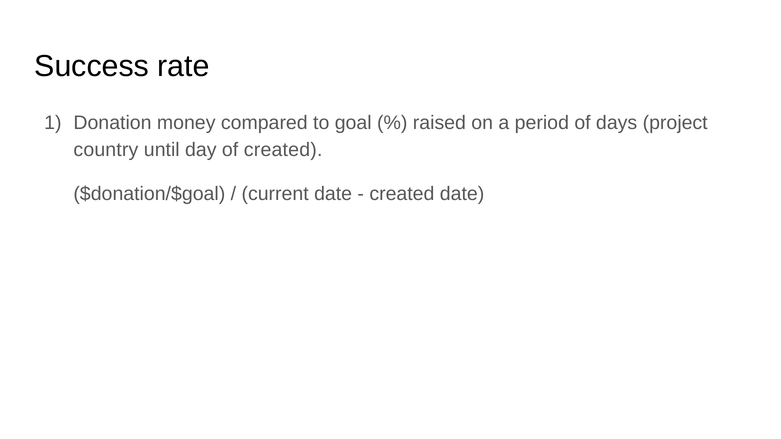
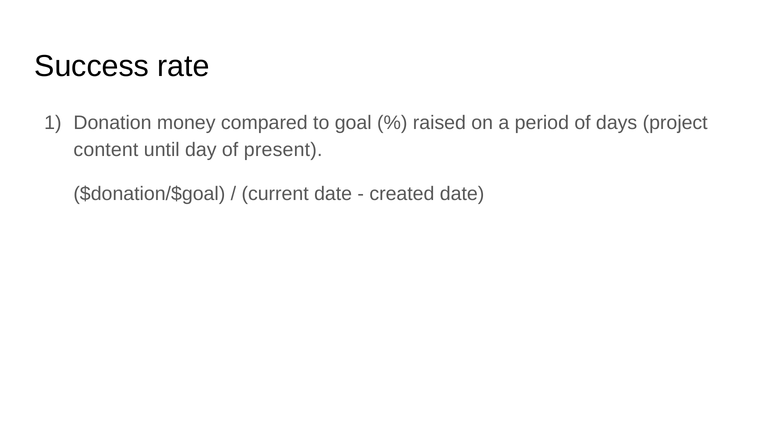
country: country -> content (106, 150)
of created: created -> present (283, 150)
